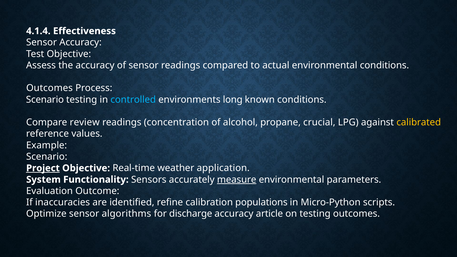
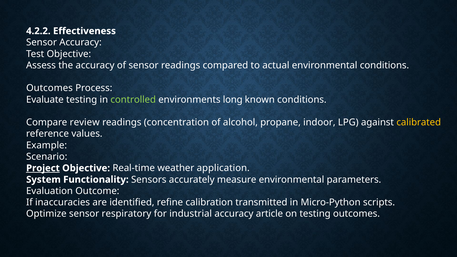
4.1.4: 4.1.4 -> 4.2.2 (38, 31)
Scenario: Scenario -> Evaluate (45, 100)
controlled colour: light blue -> light green (133, 100)
crucial: crucial -> indoor (319, 122)
measure underline: present -> none (237, 180)
populations: populations -> transmitted (261, 202)
algorithms: algorithms -> respiratory (126, 214)
discharge: discharge -> industrial (191, 214)
